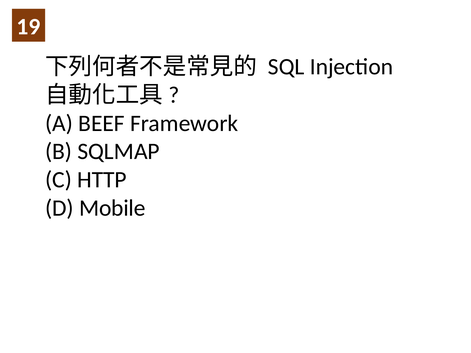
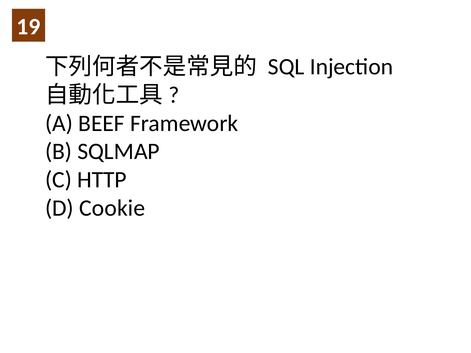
Mobile: Mobile -> Cookie (112, 208)
